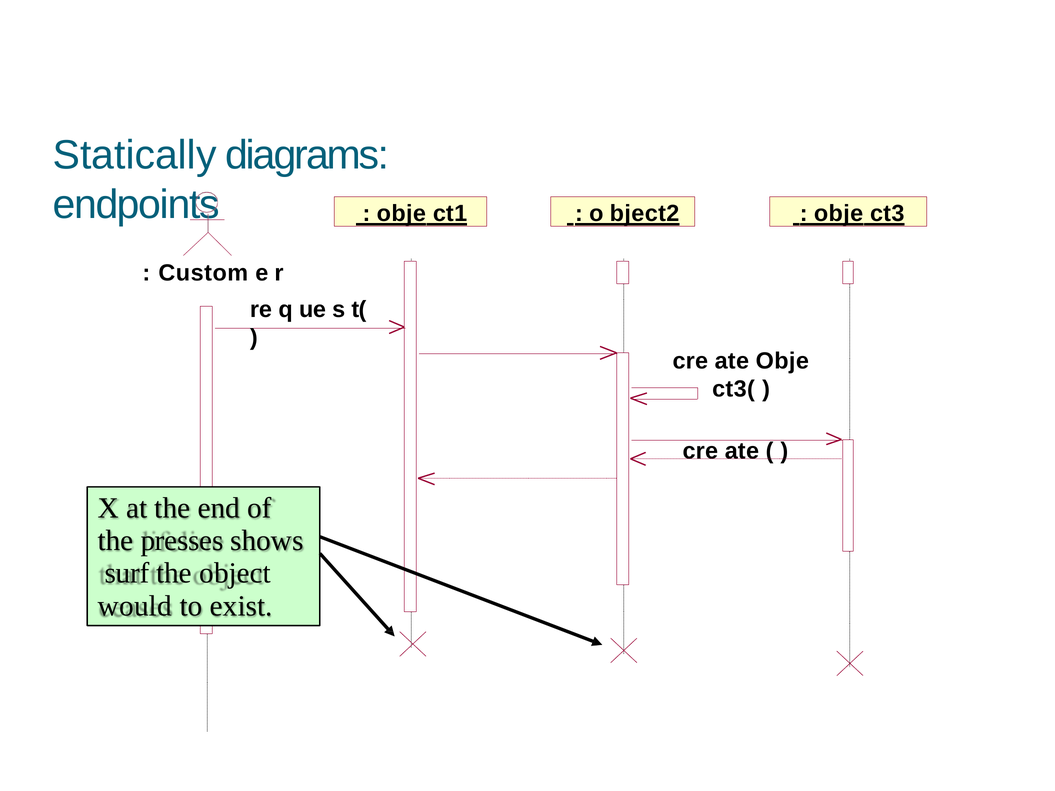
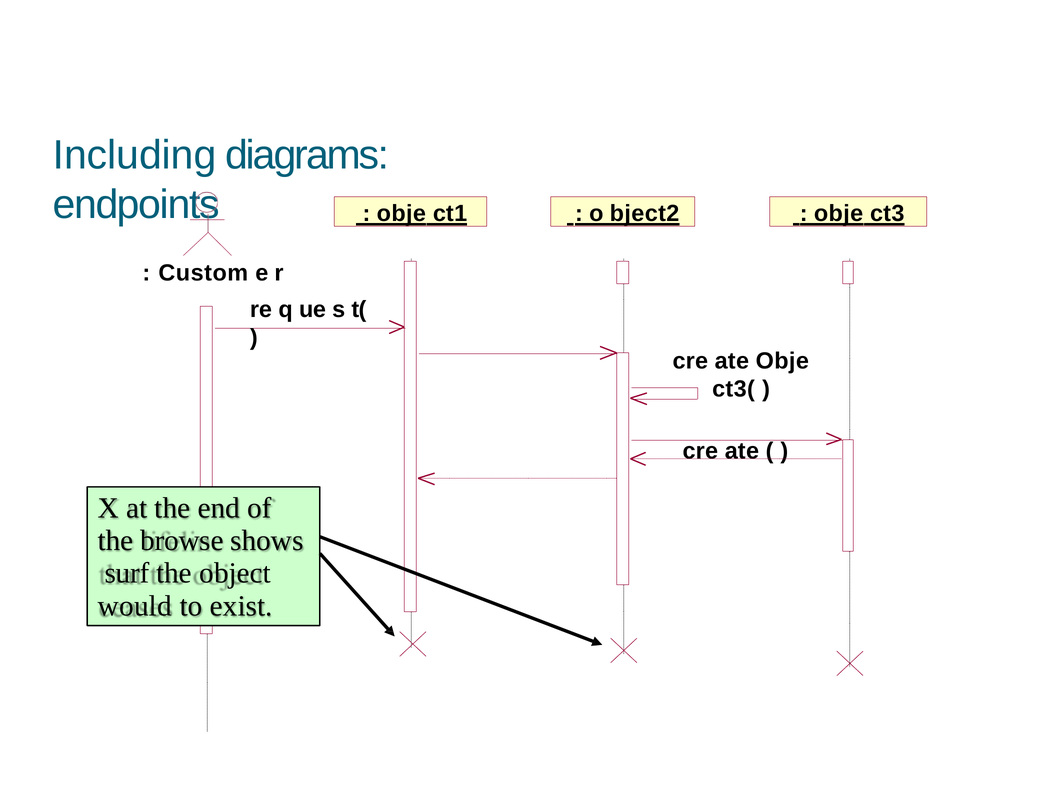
Statically: Statically -> Including (135, 155)
presses: presses -> browse (182, 541)
